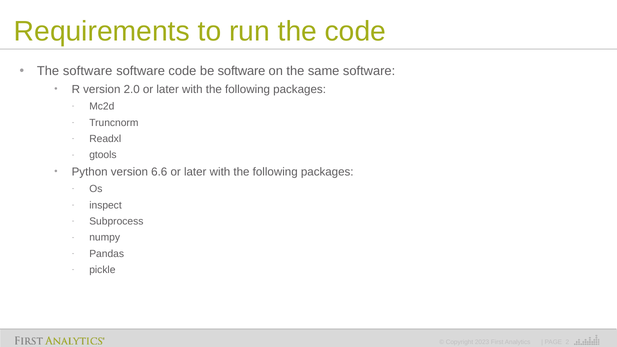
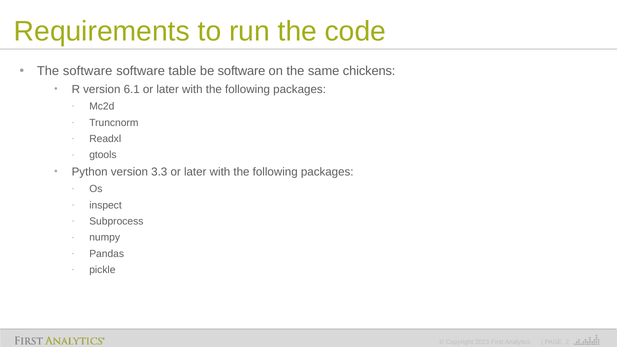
software code: code -> table (182, 71)
same software: software -> chickens (369, 71)
2.0: 2.0 -> 6.1 (132, 90)
6.6: 6.6 -> 3.3 (159, 172)
